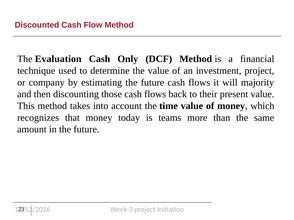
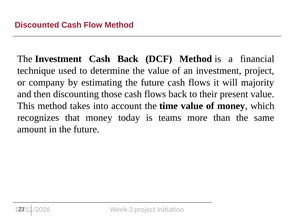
The Evaluation: Evaluation -> Investment (58, 59)
Cash Only: Only -> Back (128, 59)
